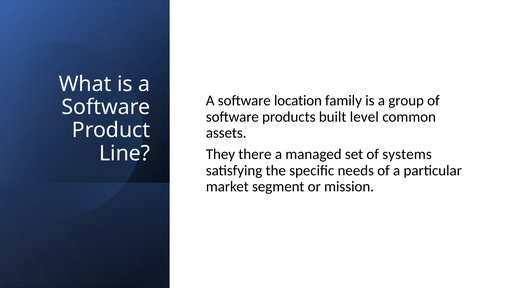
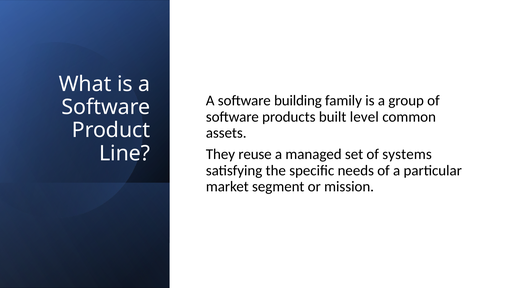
location: location -> building (298, 101)
there: there -> reuse (255, 154)
